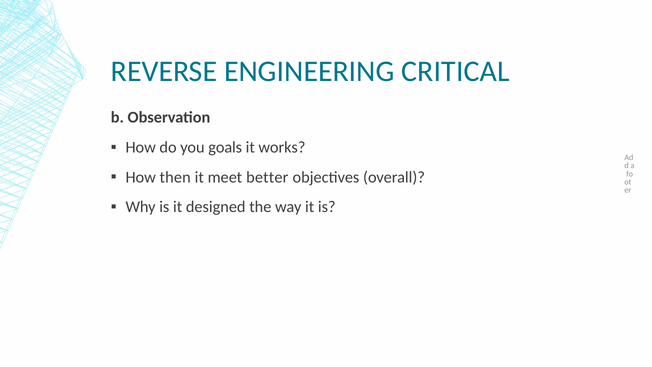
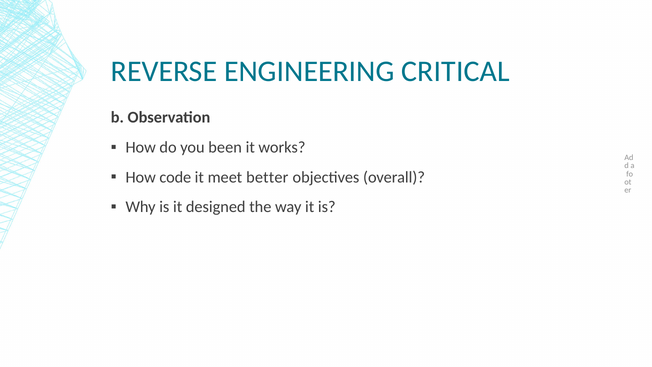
goals: goals -> been (225, 147)
then: then -> code (175, 177)
